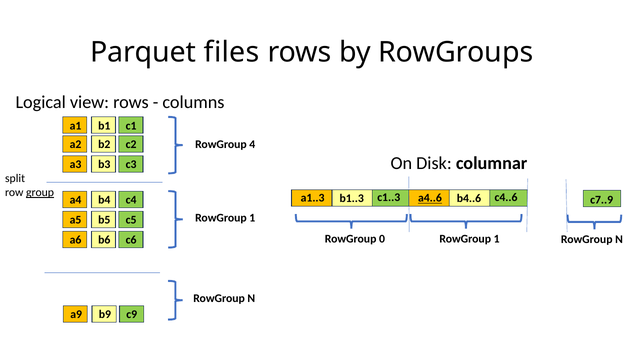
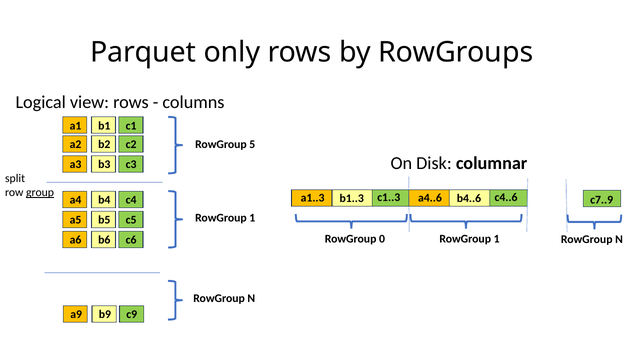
files: files -> only (232, 52)
4: 4 -> 5 (252, 144)
a4..6 underline: present -> none (430, 198)
